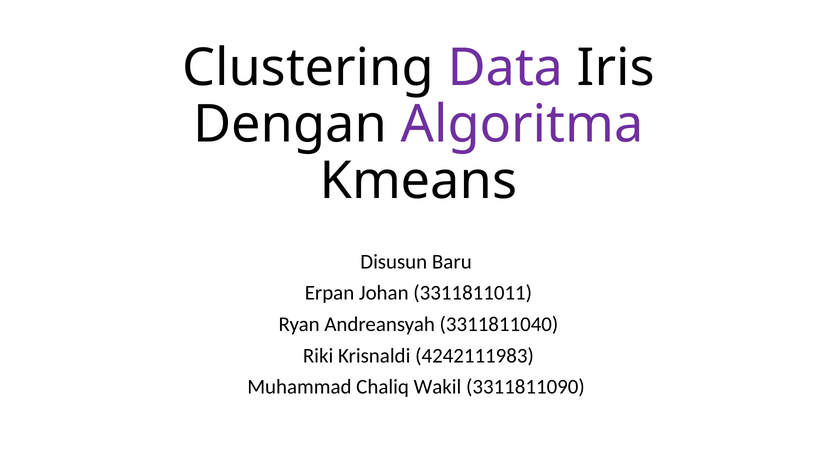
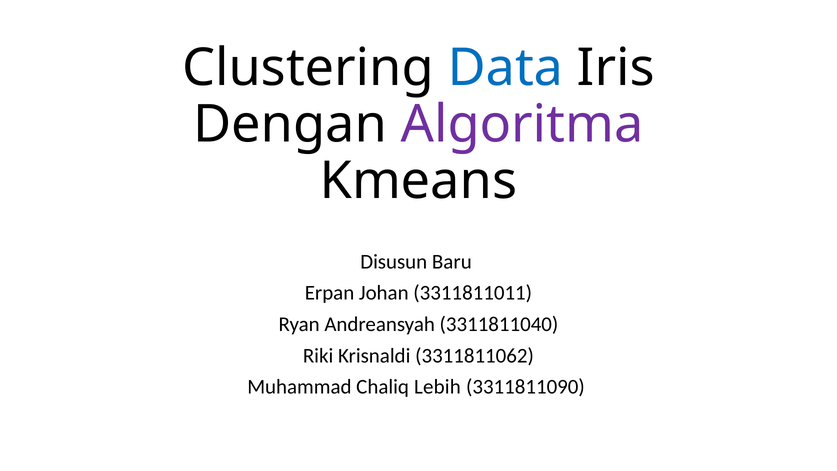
Data colour: purple -> blue (505, 68)
4242111983: 4242111983 -> 3311811062 (475, 356)
Wakil: Wakil -> Lebih (437, 387)
